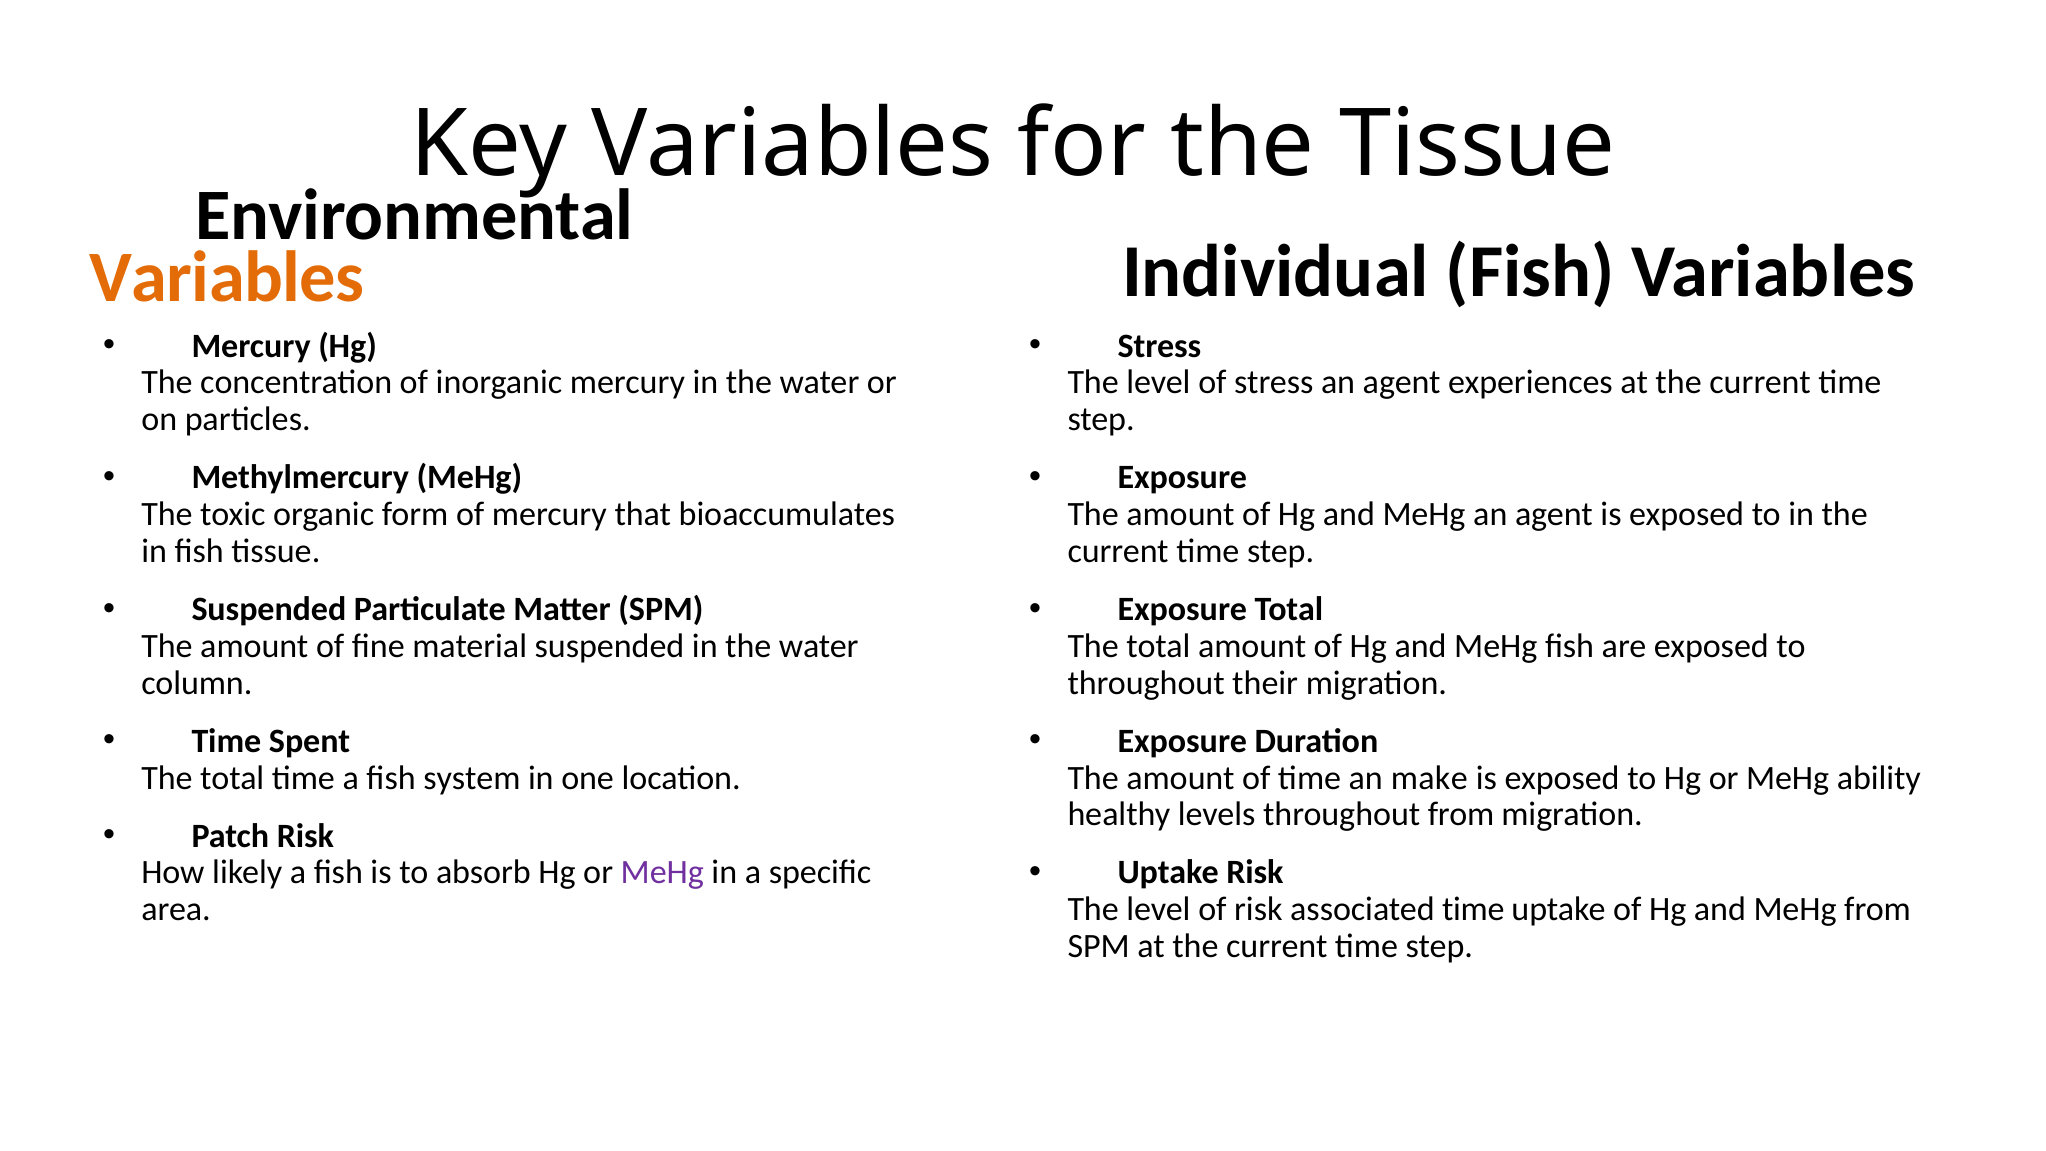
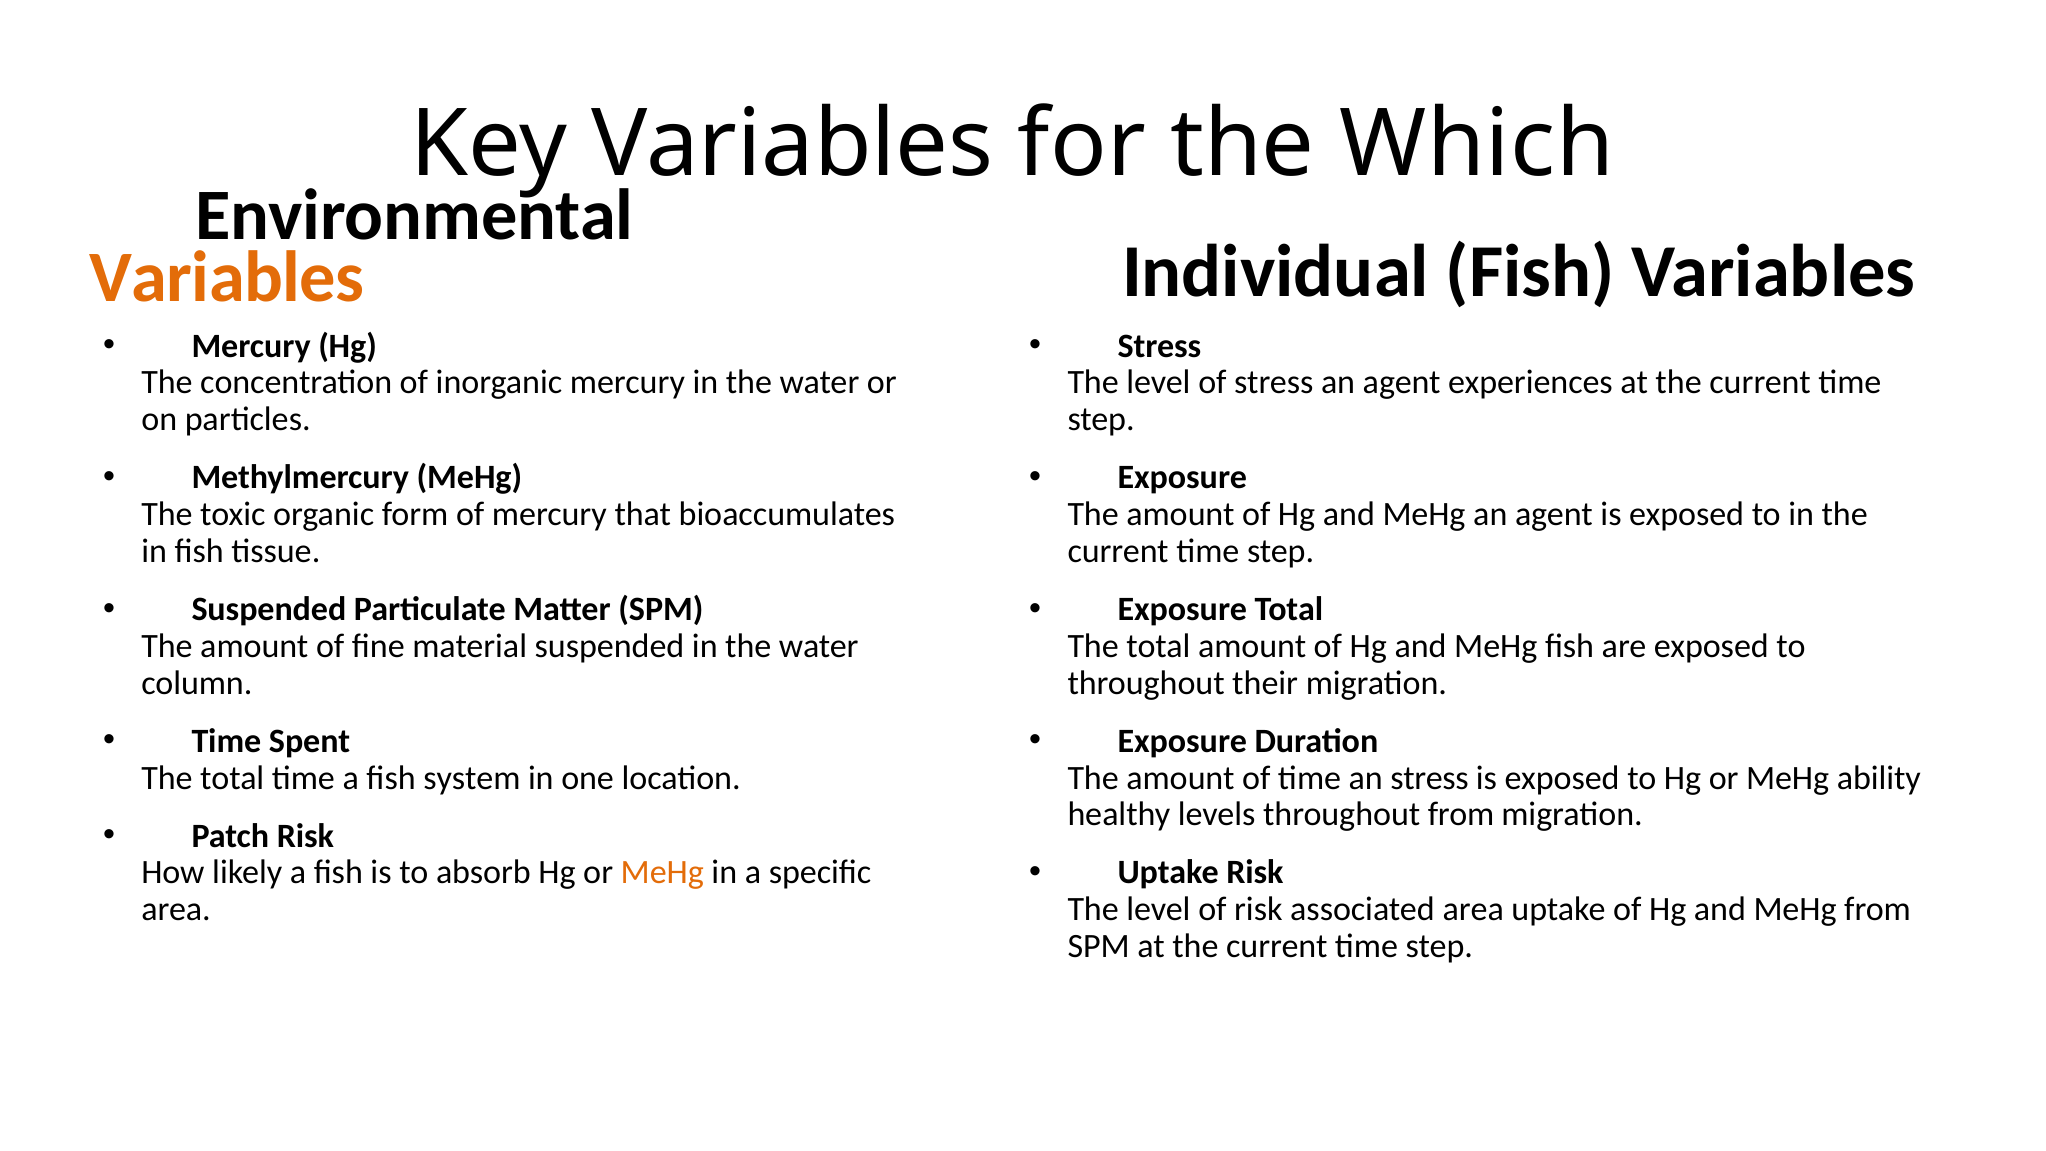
the Tissue: Tissue -> Which (1477, 144)
an make: make -> stress (1430, 778)
MeHg colour: purple -> orange (662, 873)
associated time: time -> area (1473, 909)
